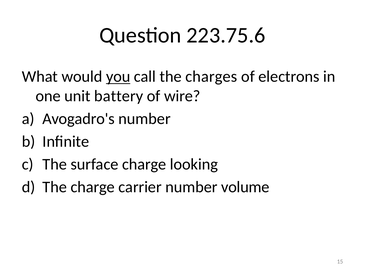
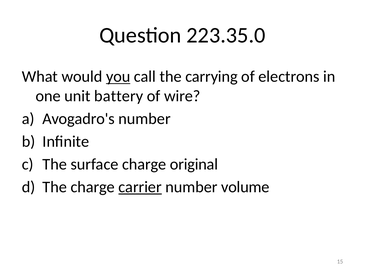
223.75.6: 223.75.6 -> 223.35.0 (226, 35)
charges: charges -> carrying (211, 77)
looking: looking -> original (194, 164)
carrier underline: none -> present (140, 187)
